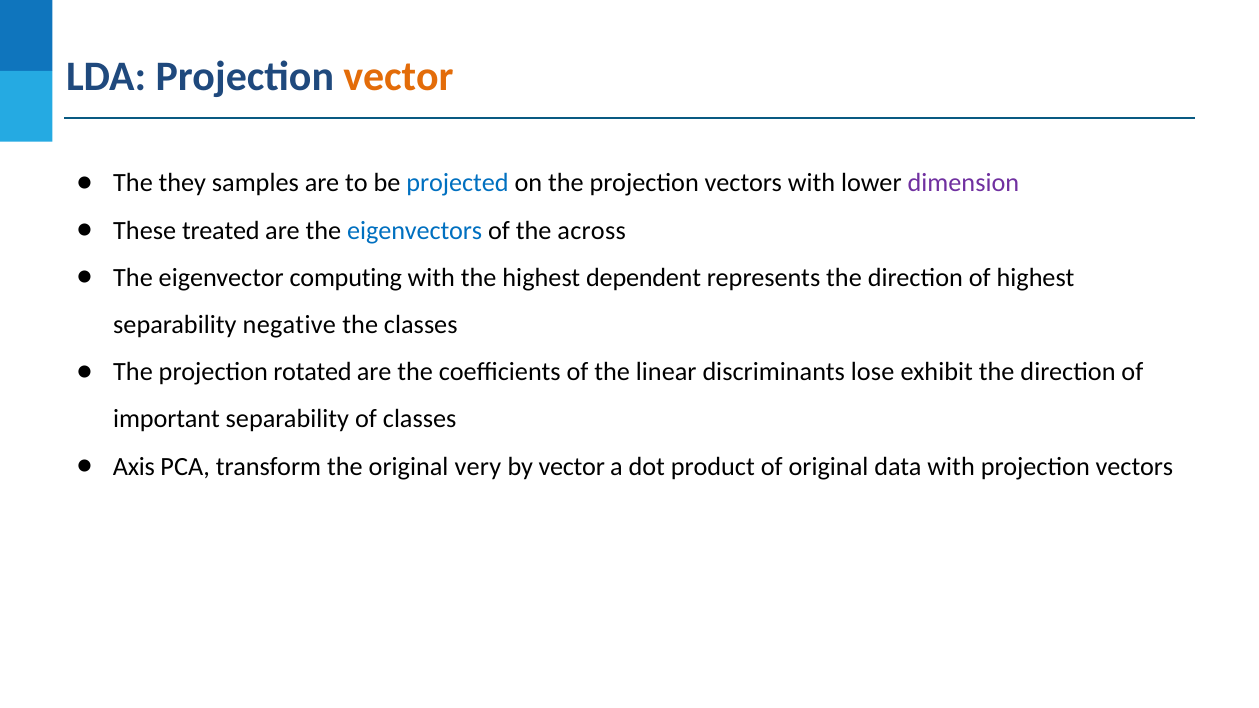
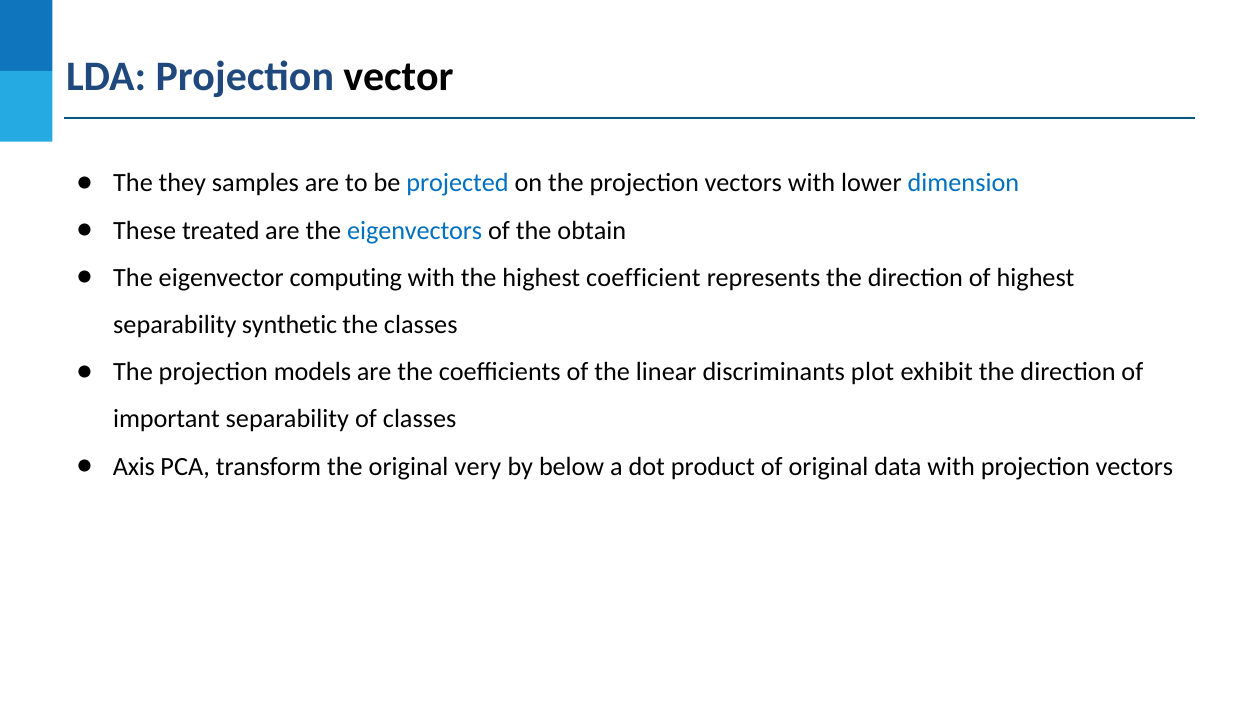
vector colour: orange -> black (398, 77)
dimension colour: purple -> blue (963, 183)
across: across -> obtain (592, 230)
dependent: dependent -> coefficient (643, 278)
negative: negative -> synthetic (290, 325)
rotated: rotated -> models (312, 372)
lose: lose -> plot (873, 372)
by vector: vector -> below (572, 466)
